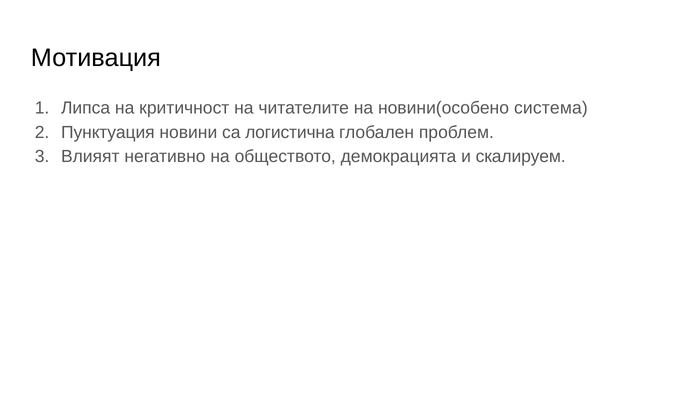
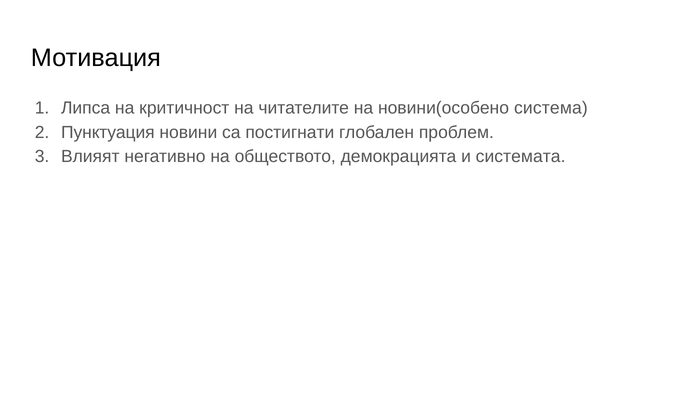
логистична: логистична -> постигнати (290, 132)
скалируем: скалируем -> системата (521, 156)
